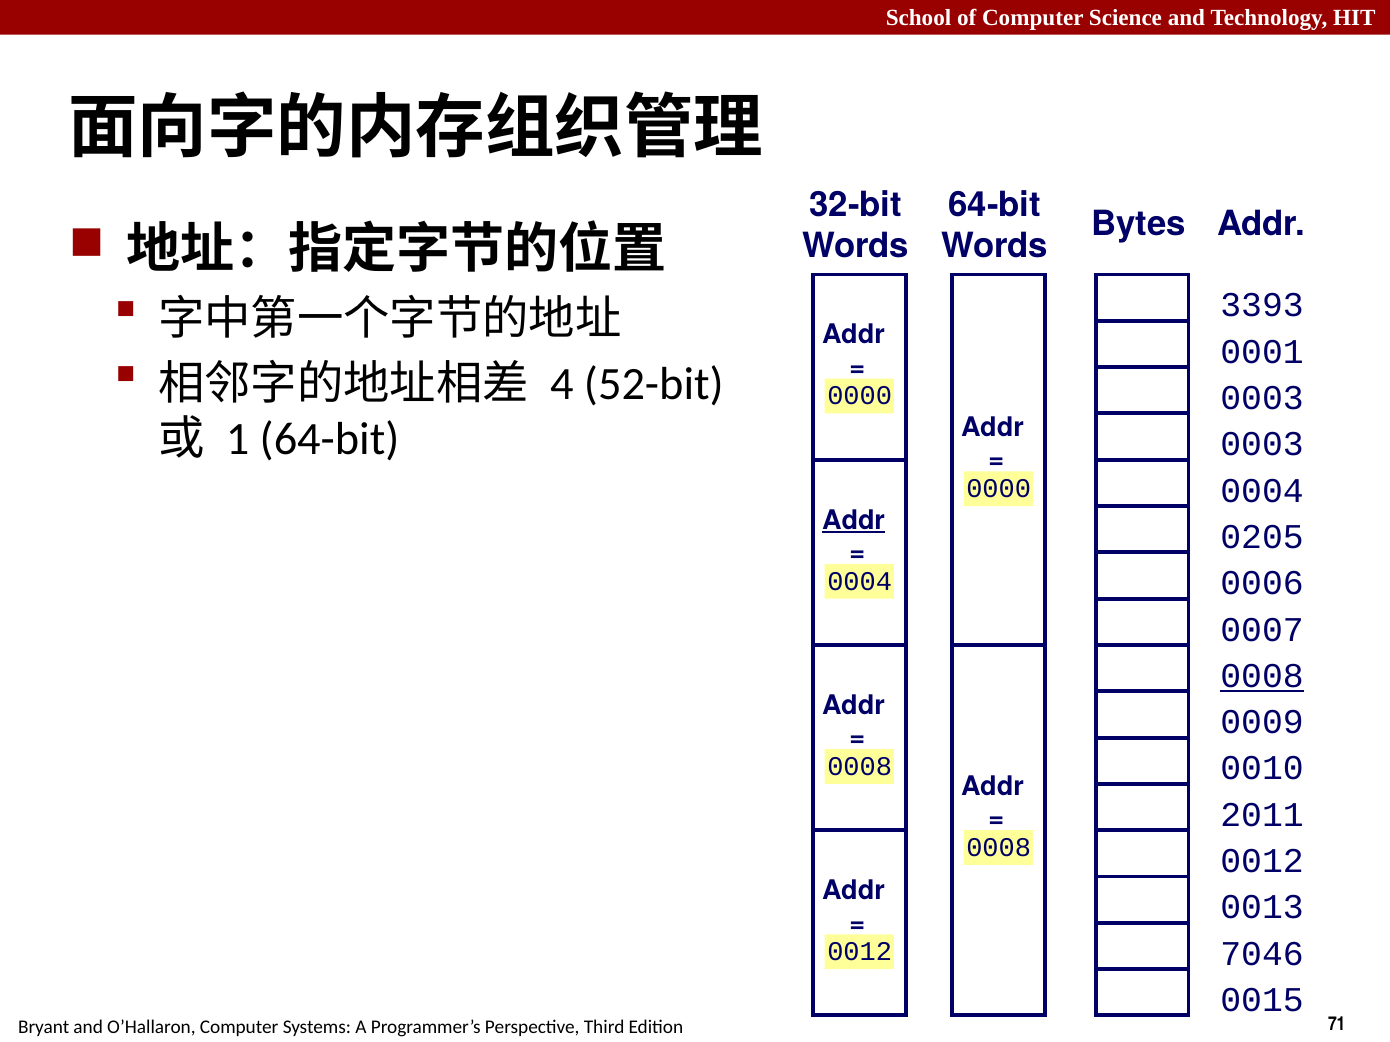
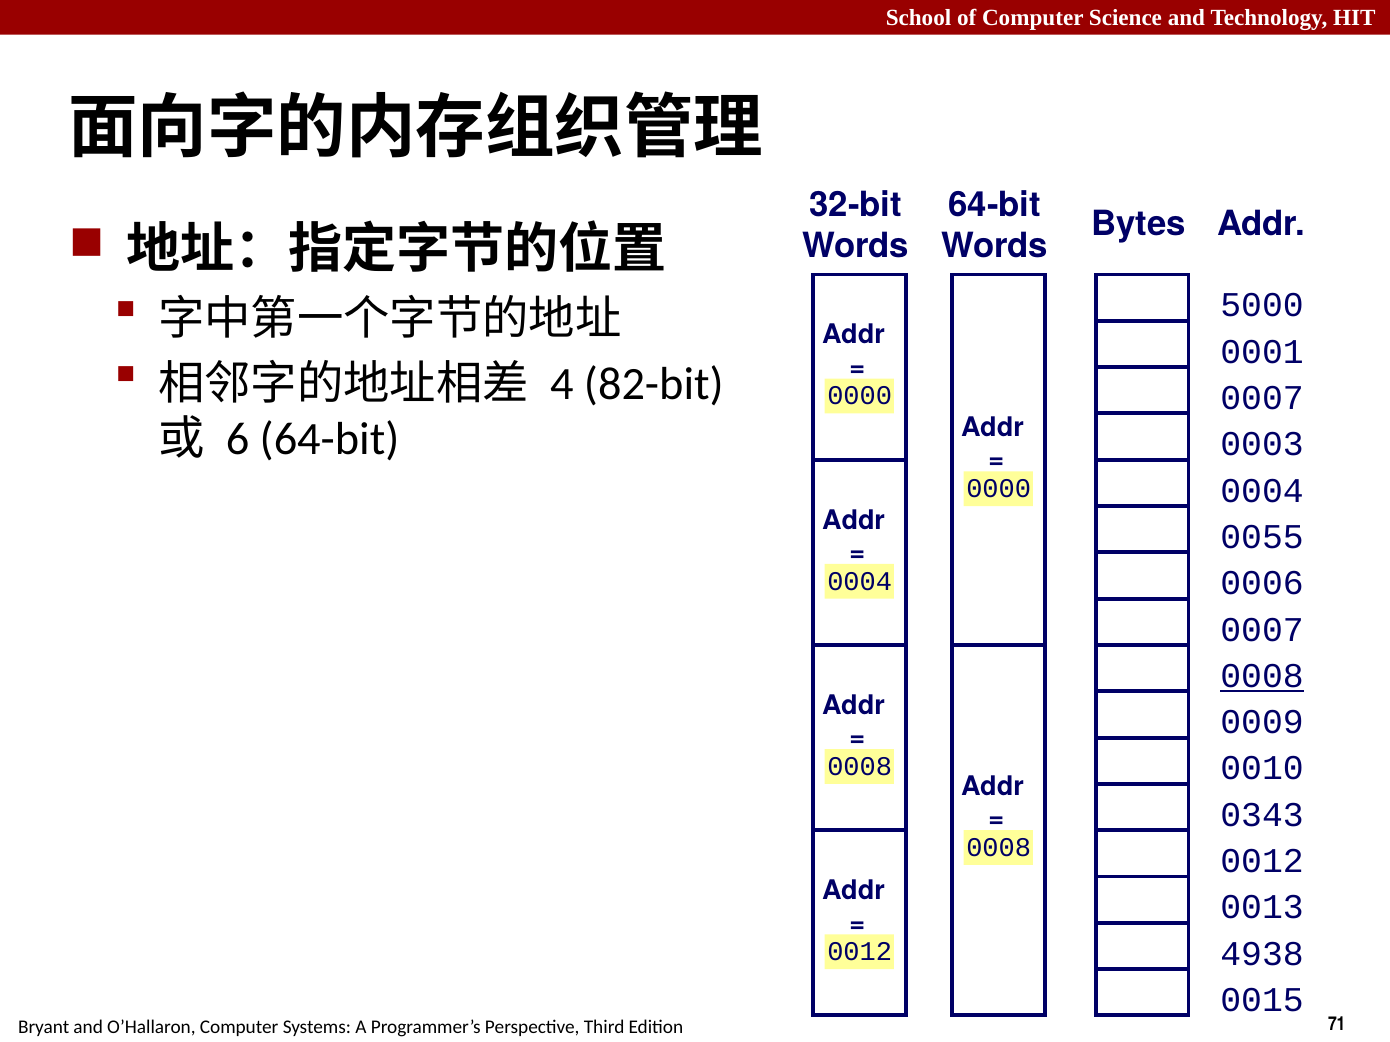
3393: 3393 -> 5000 (1262, 306)
52-bit: 52-bit -> 82-bit (654, 384)
0003: 0003 -> 0007 (1262, 398)
1: 1 -> 6 (238, 440)
Addr underline: present -> none (854, 520)
0205: 0205 -> 0055 (1262, 537)
2011: 2011 -> 0343 (1262, 815)
7046: 7046 -> 4938 (1262, 954)
